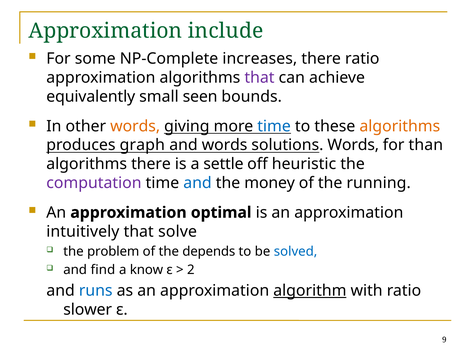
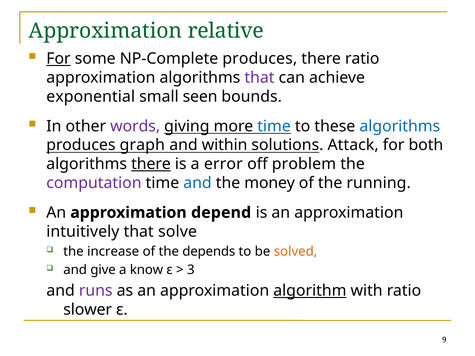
include: include -> relative (226, 31)
For underline: none -> present (58, 59)
NP-Complete increases: increases -> produces (260, 59)
equivalently: equivalently -> exponential (91, 97)
words colour: orange -> purple (135, 126)
algorithms colour: orange -> blue (400, 126)
and words: words -> within (225, 145)
solutions Words: Words -> Attack (353, 145)
than: than -> both (426, 145)
there underline: none -> present (151, 164)
settle: settle -> error (223, 164)
heuristic: heuristic -> problem (304, 164)
optimal: optimal -> depend (221, 213)
problem: problem -> increase (113, 252)
solved colour: blue -> orange (296, 252)
find: find -> give (103, 270)
2: 2 -> 3 (191, 270)
runs colour: blue -> purple (96, 291)
